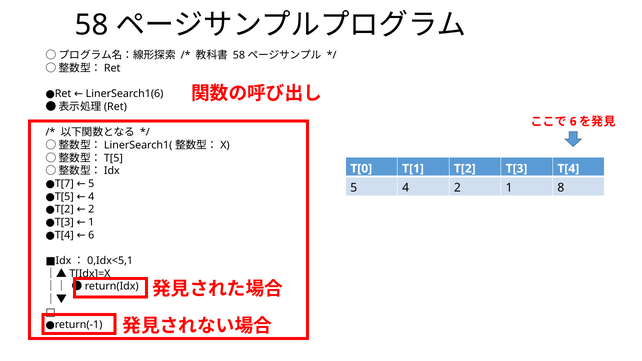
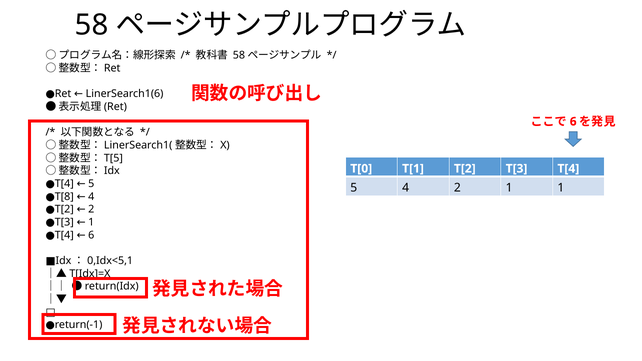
T[7: T[7 -> T[4 (64, 184)
1 8: 8 -> 1 (561, 188)
T[5: T[5 -> T[8 (64, 197)
